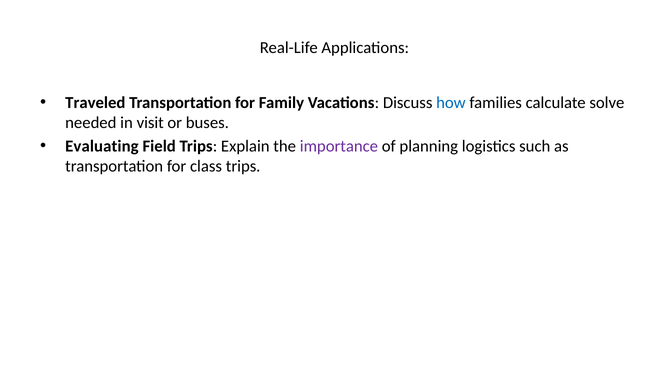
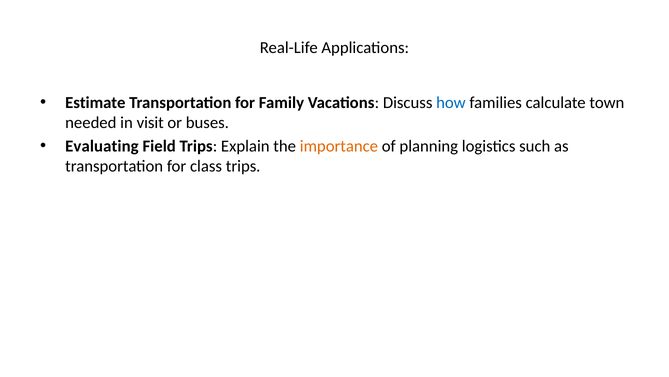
Traveled: Traveled -> Estimate (95, 102)
solve: solve -> town (607, 102)
importance colour: purple -> orange (339, 146)
